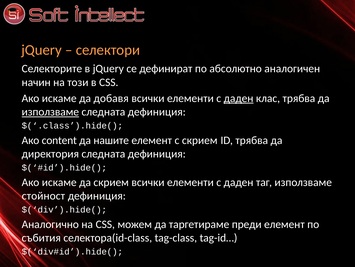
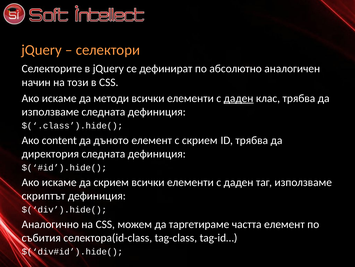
добавя: добавя -> методи (111, 98)
използваме underline: present -> none (50, 112)
нашите: нашите -> дъното (111, 140)
стойност: стойност -> скриптът (43, 195)
преди: преди -> частта (247, 224)
